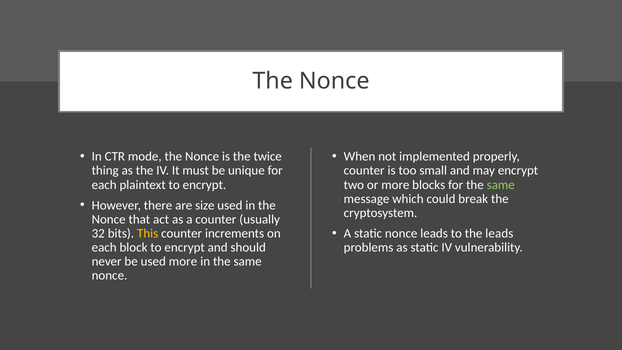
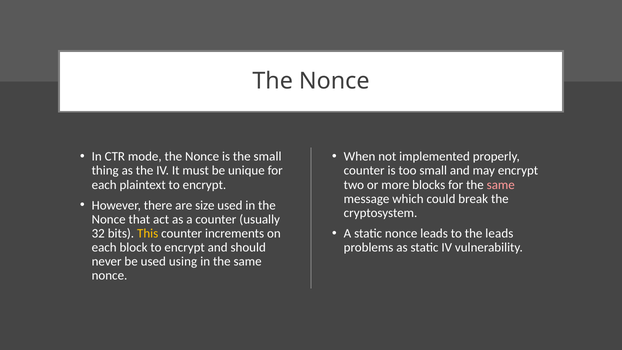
the twice: twice -> small (268, 157)
same colour: light green -> pink (501, 185)
used more: more -> using (183, 261)
